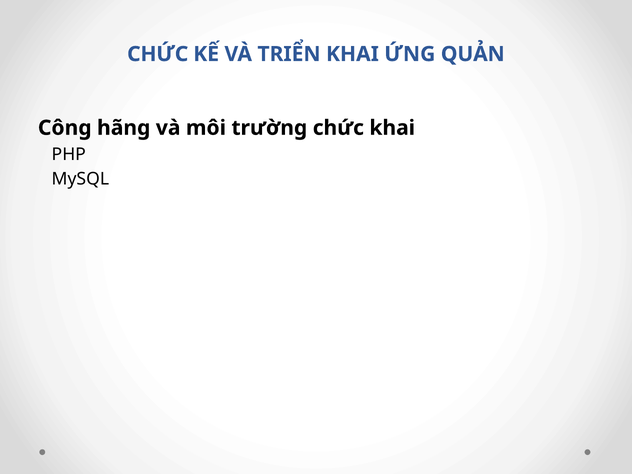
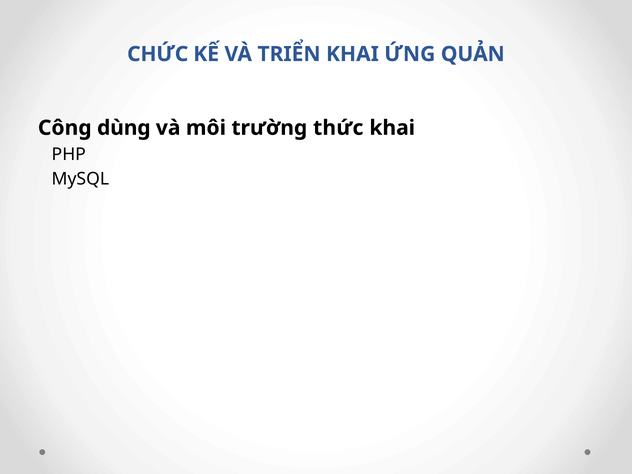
hãng: hãng -> dùng (124, 128)
trường chức: chức -> thức (338, 128)
